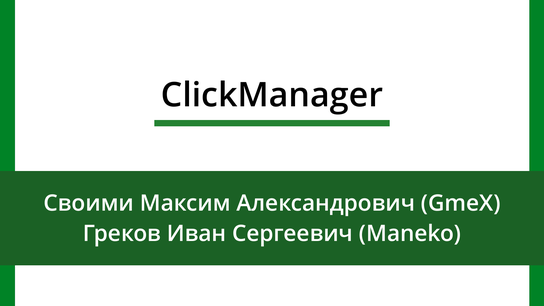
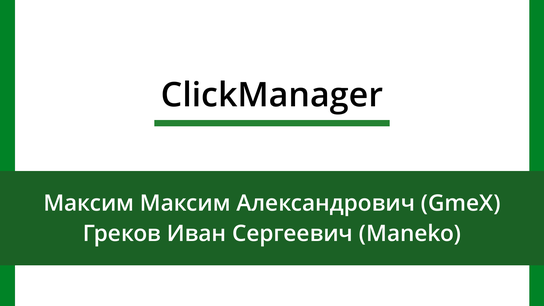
Своими: Своими -> Максим (89, 203)
